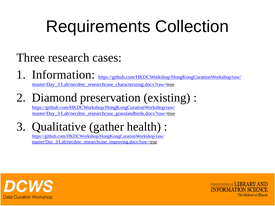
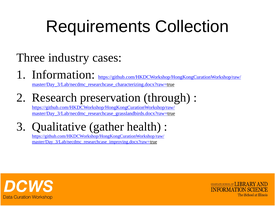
research: research -> industry (69, 58)
Diamond: Diamond -> Research (55, 98)
existing: existing -> through (167, 98)
